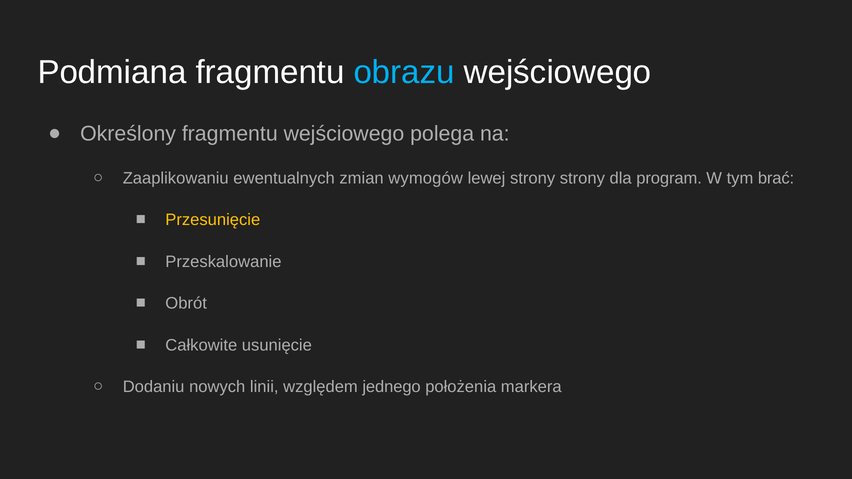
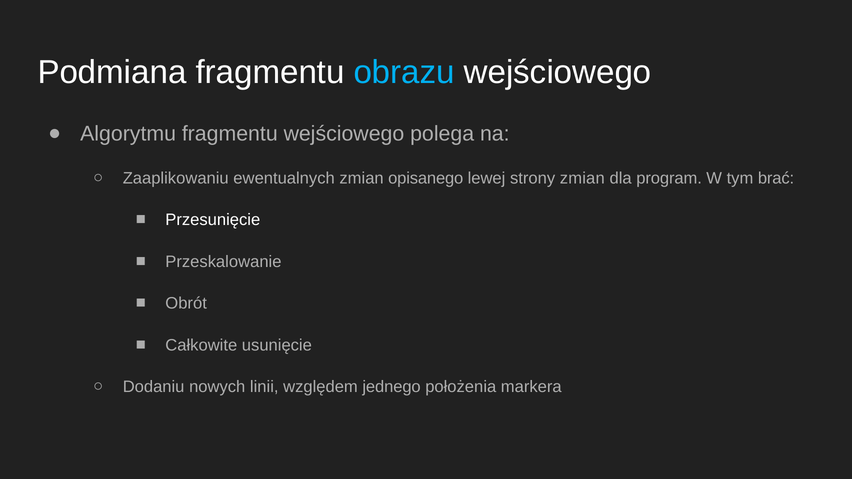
Określony: Określony -> Algorytmu (128, 134)
wymogów: wymogów -> opisanego (426, 178)
strony strony: strony -> zmian (582, 178)
Przesunięcie colour: yellow -> white (213, 220)
